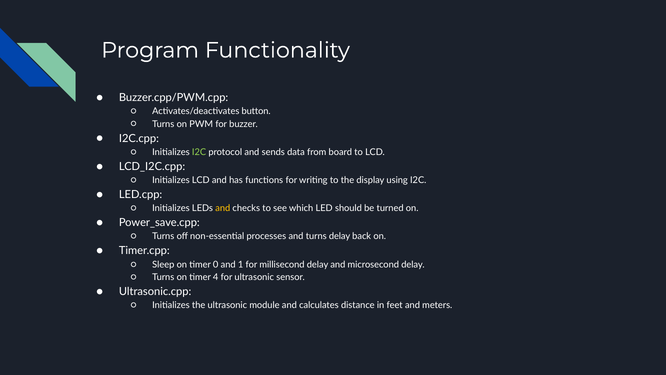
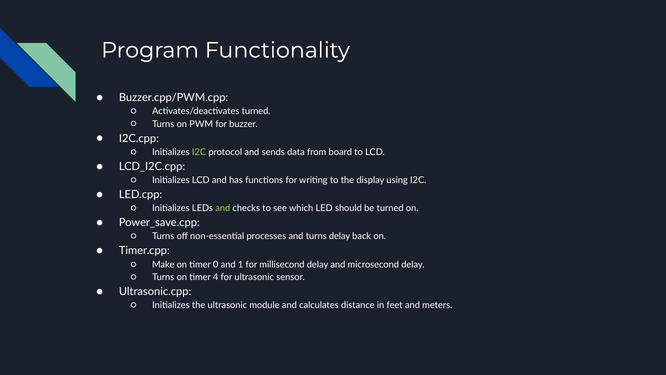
Activates/deactivates button: button -> turned (256, 111)
and colour: yellow -> light green (223, 208)
Sleep: Sleep -> Make (163, 264)
